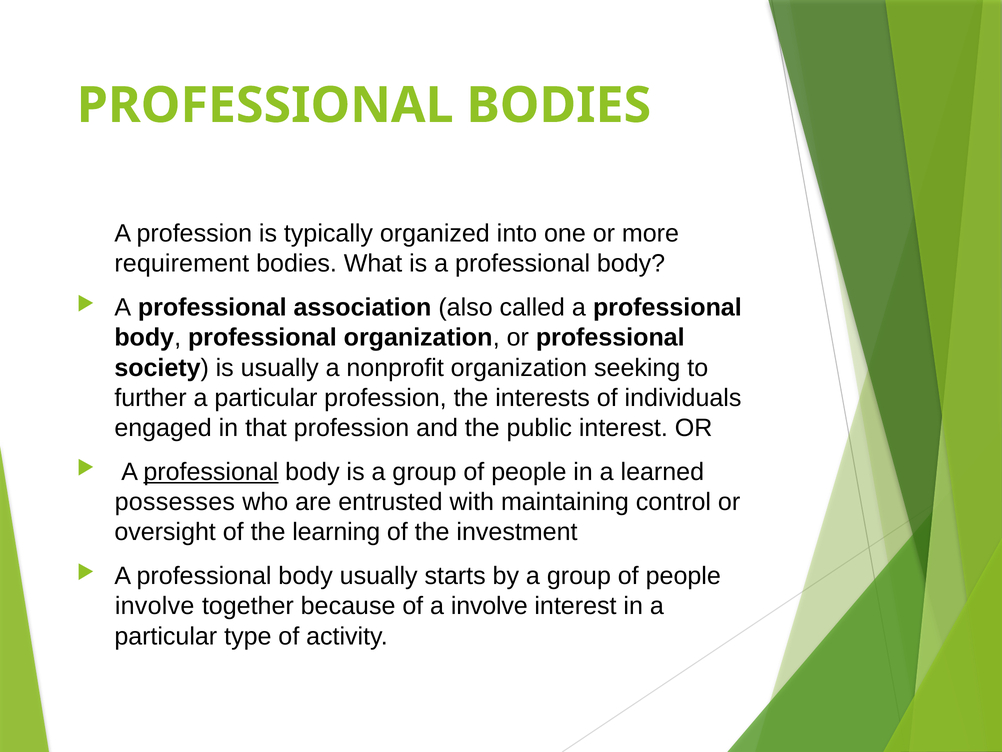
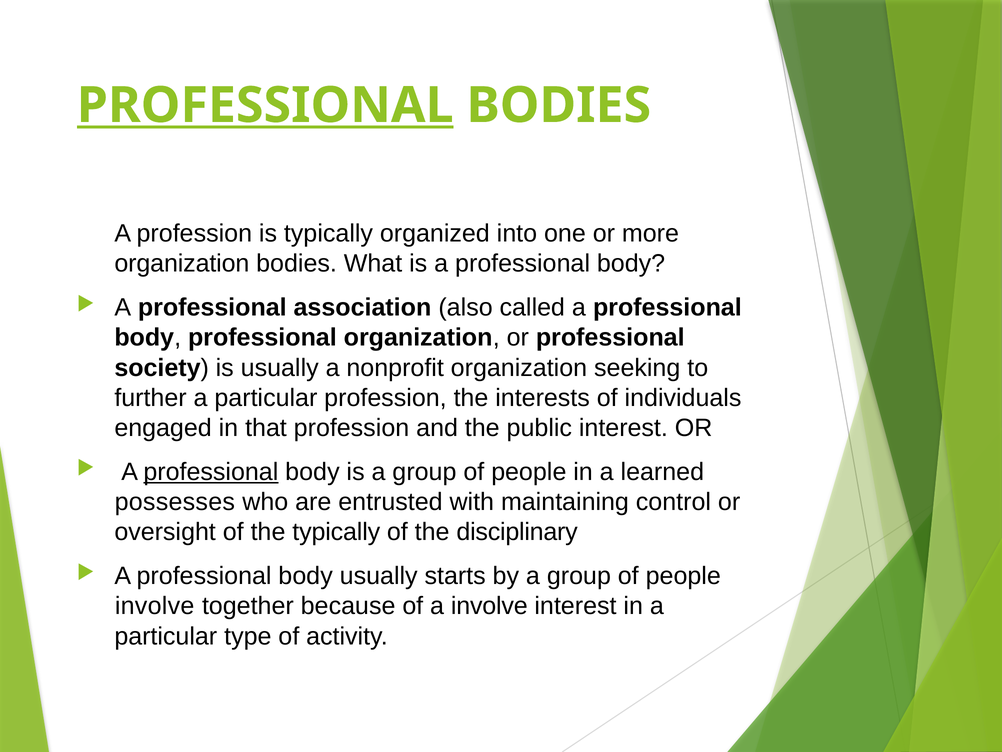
PROFESSIONAL underline: none -> present (265, 105)
requirement: requirement -> organization (182, 263)
the learning: learning -> typically (336, 532)
investment: investment -> disciplinary (517, 532)
